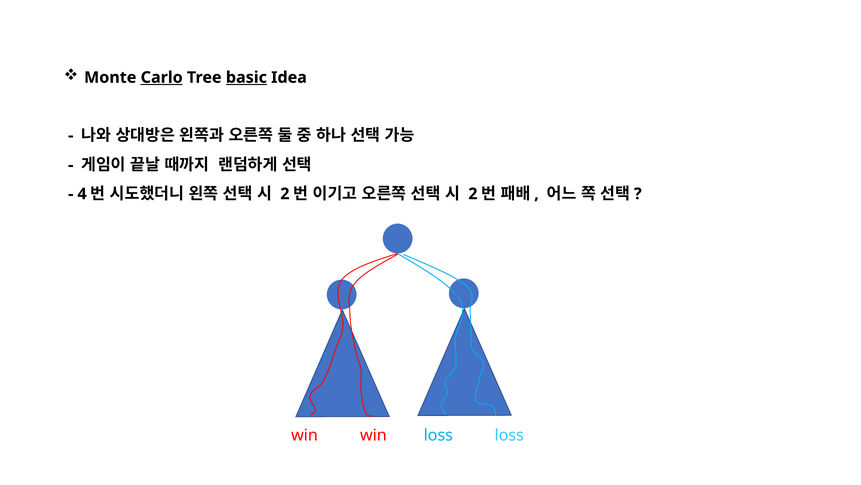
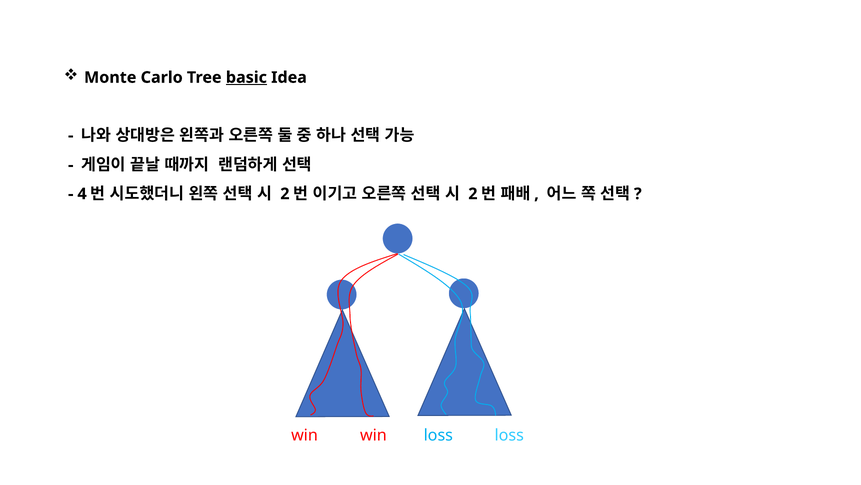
Carlo underline: present -> none (162, 77)
